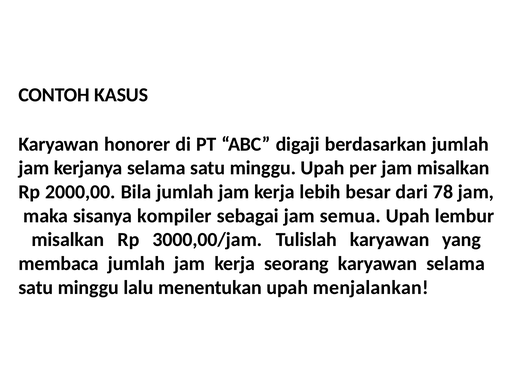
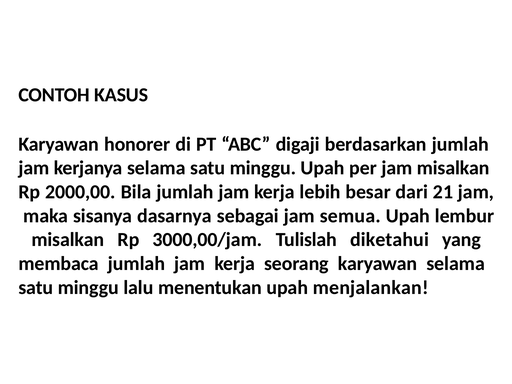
78: 78 -> 21 (443, 192)
kompiler: kompiler -> dasarnya (174, 216)
Tulislah karyawan: karyawan -> diketahui (390, 240)
